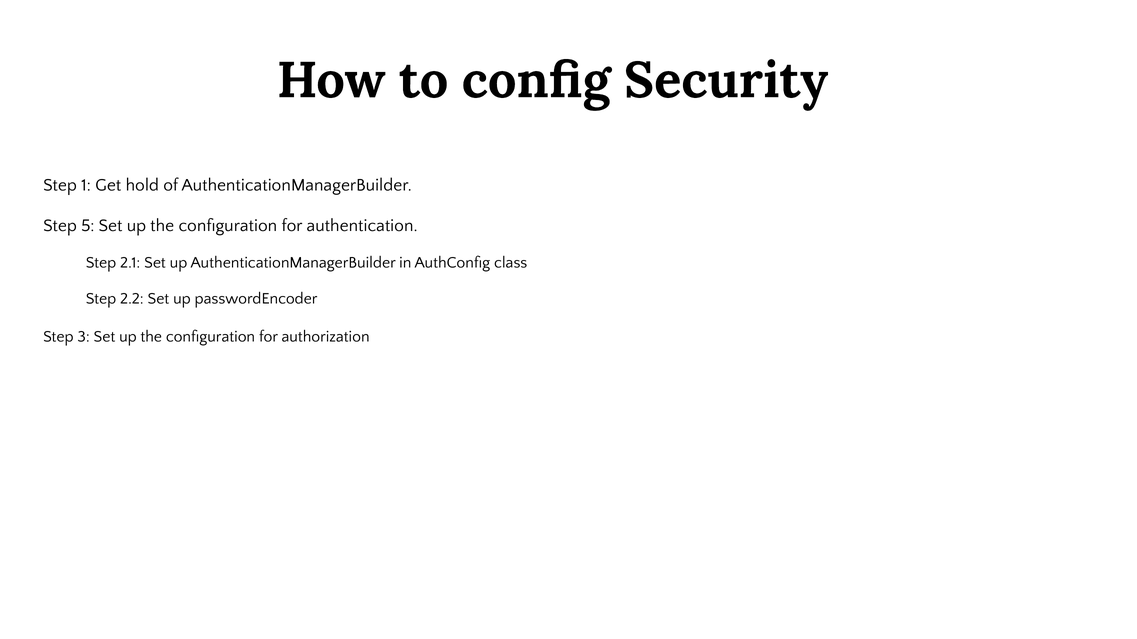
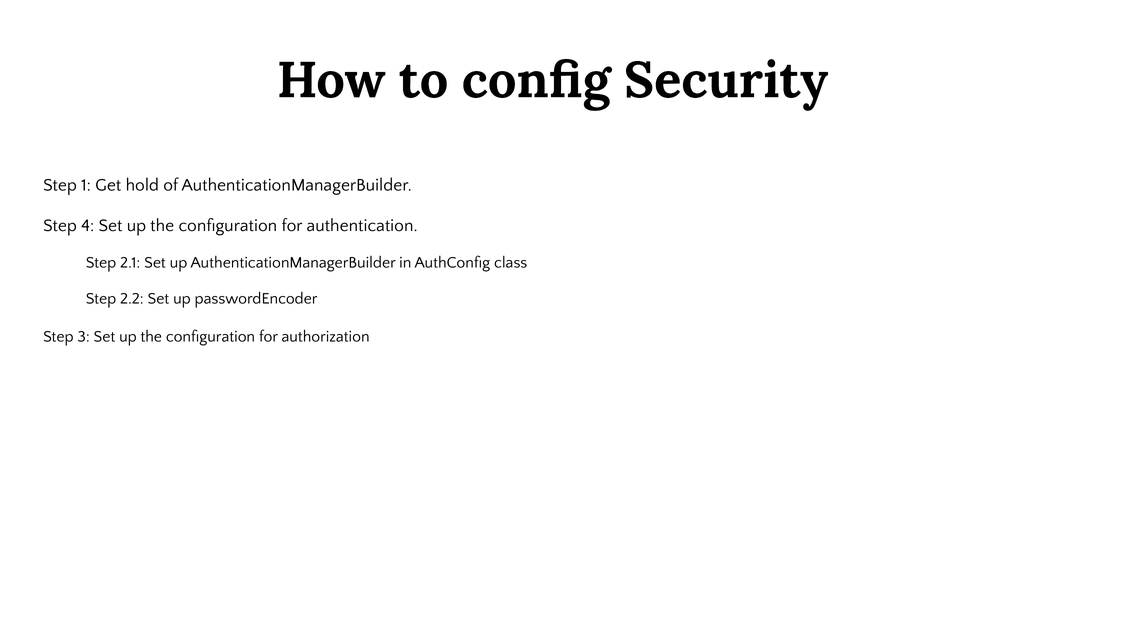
5: 5 -> 4 (88, 226)
